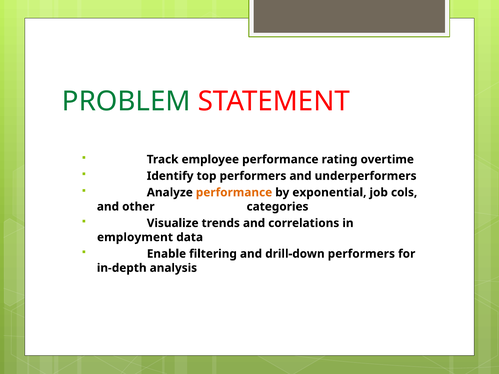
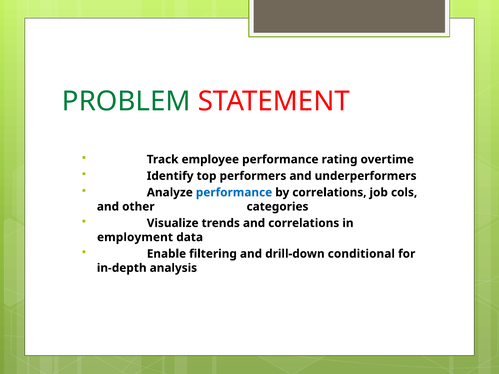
performance colour: orange -> blue (234, 193)
by exponential: exponential -> correlations (329, 193)
drill-down performers: performers -> conditional (361, 254)
